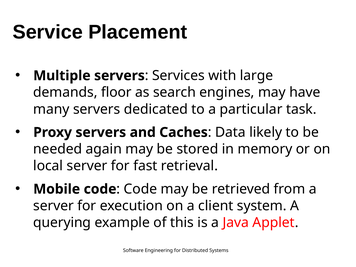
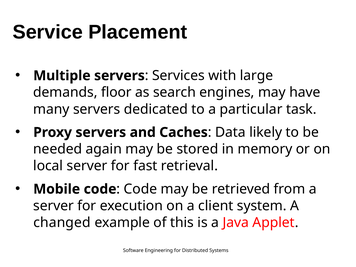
querying: querying -> changed (62, 223)
